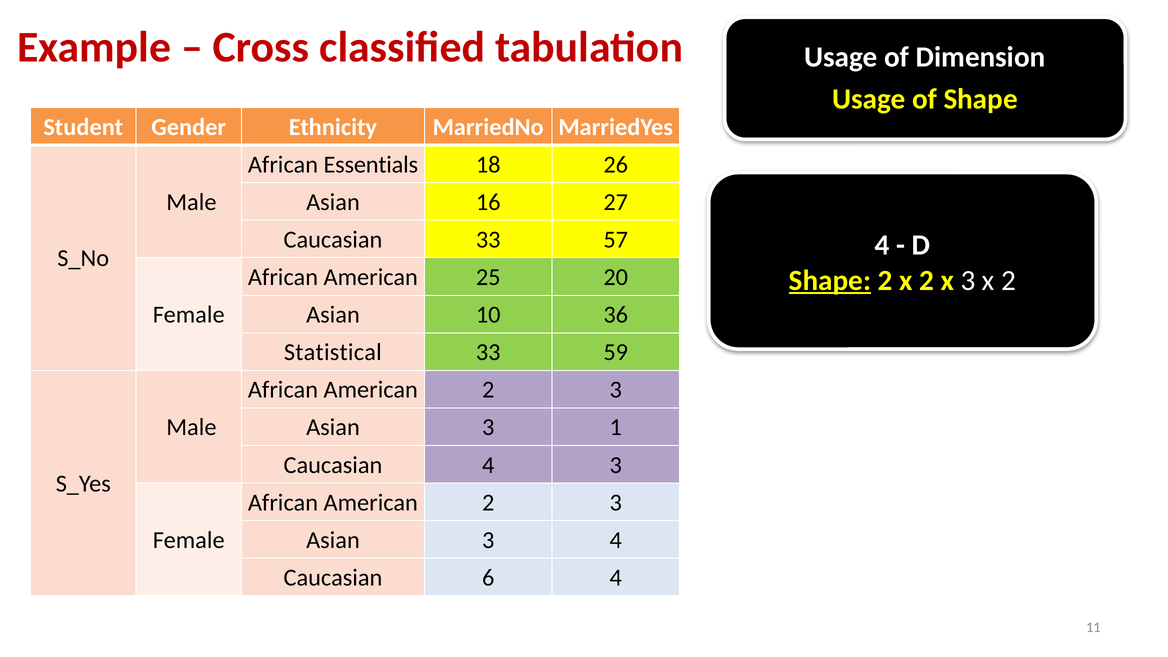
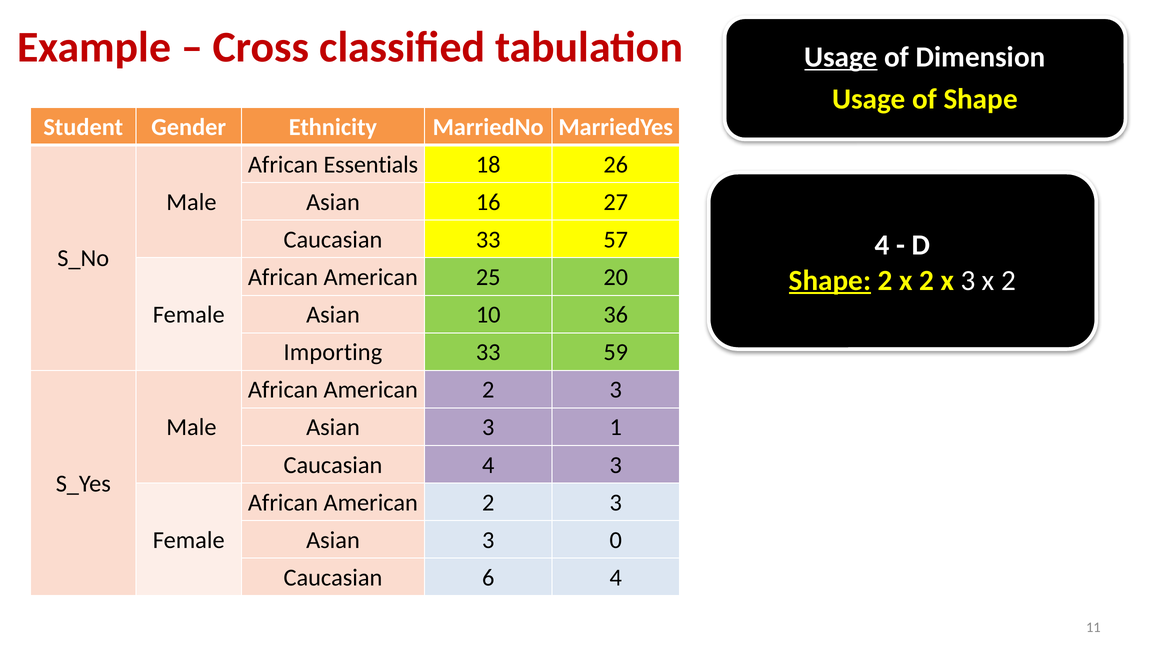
Usage underline: none -> present (841, 57)
Statistical: Statistical -> Importing (333, 352)
3 4: 4 -> 0 (616, 540)
